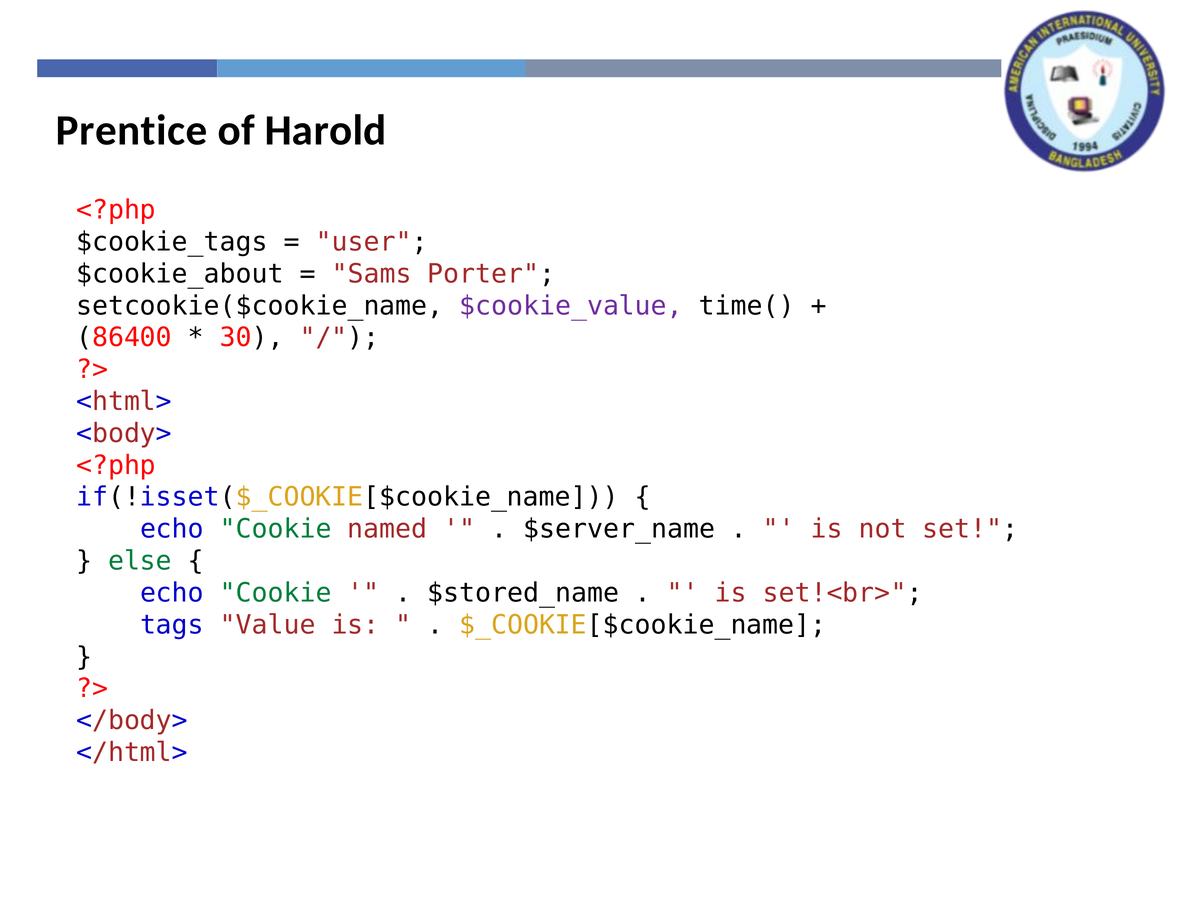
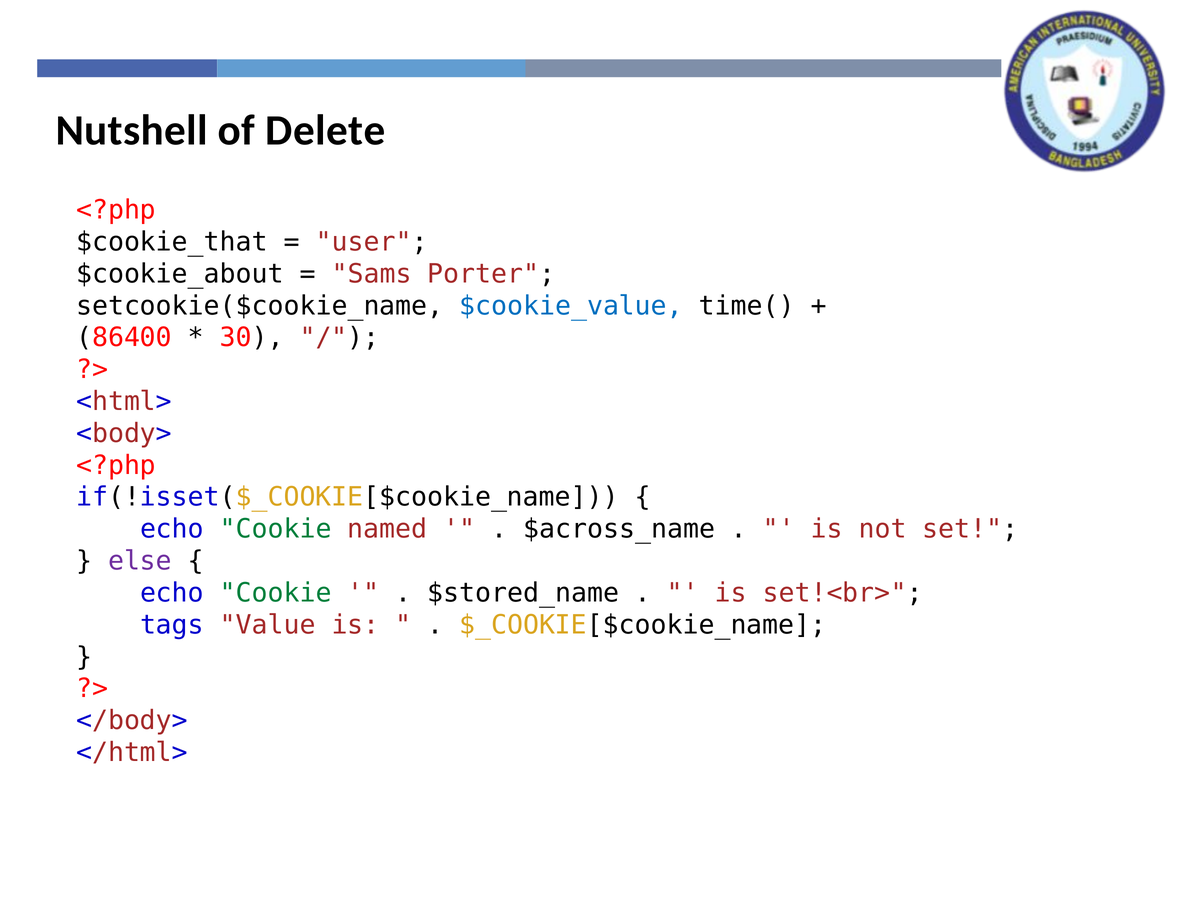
Prentice: Prentice -> Nutshell (132, 131)
Harold: Harold -> Delete (325, 131)
$cookie_tags: $cookie_tags -> $cookie_that (172, 242)
$cookie_value colour: purple -> blue (571, 306)
$server_name: $server_name -> $across_name (619, 529)
else colour: green -> purple (140, 561)
